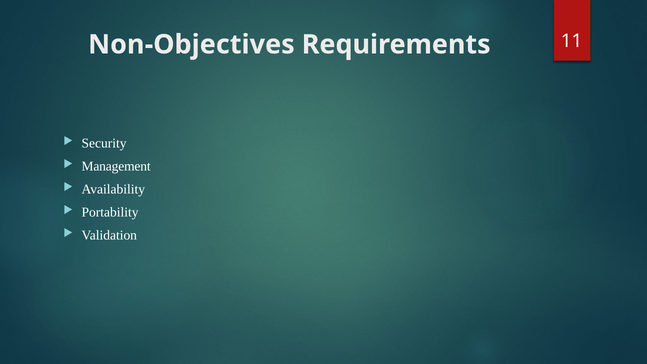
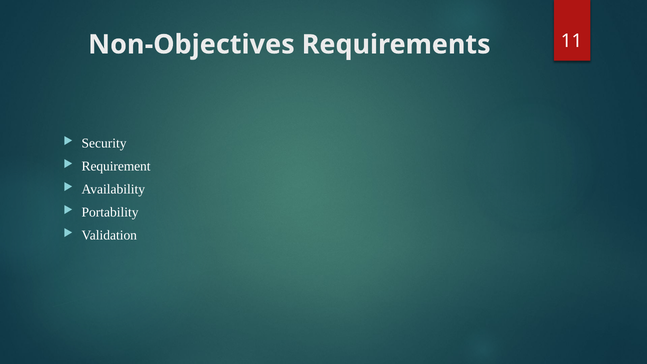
Management: Management -> Requirement (116, 166)
